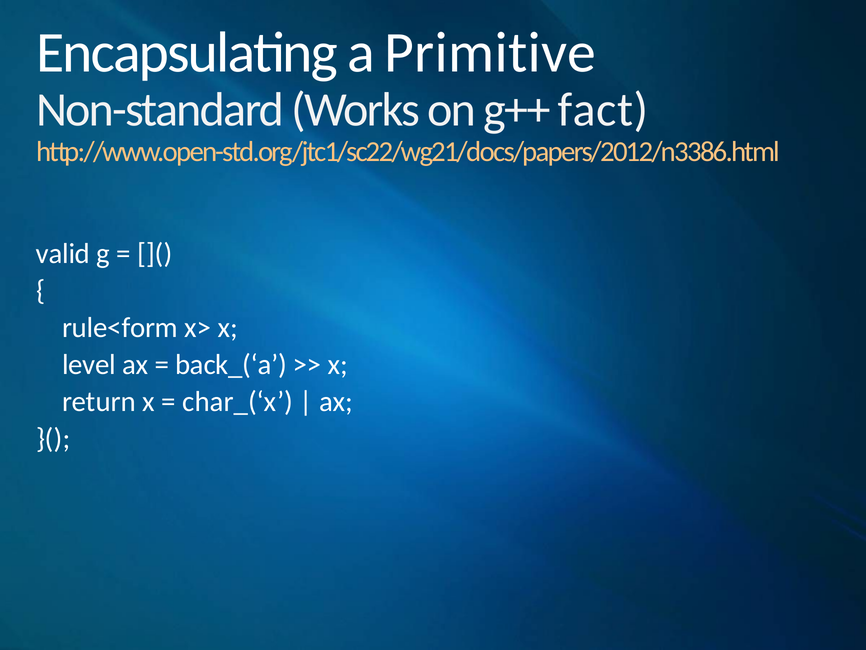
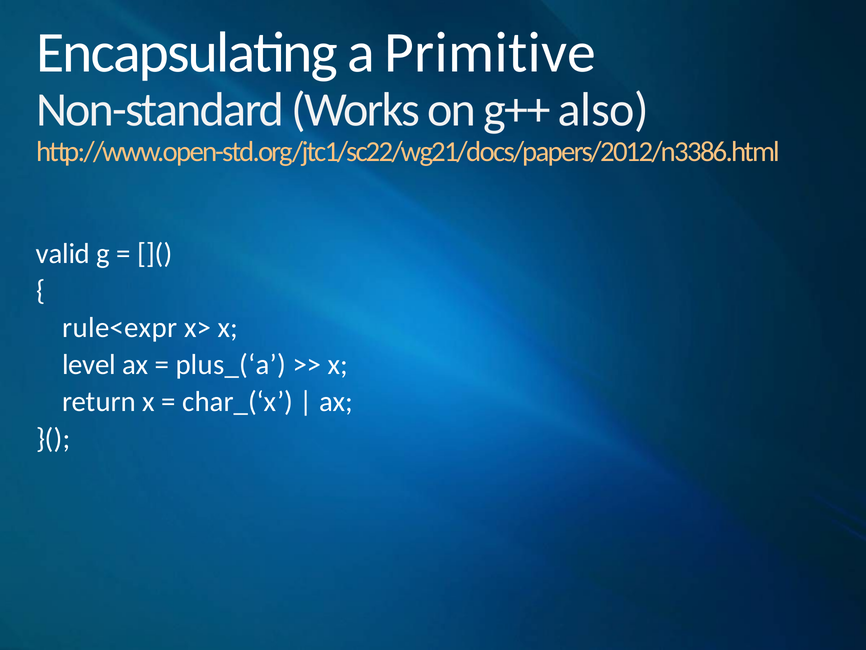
fact: fact -> also (603, 110)
rule<form: rule<form -> rule<expr (120, 327)
back_(‘a: back_(‘a -> plus_(‘a (231, 364)
